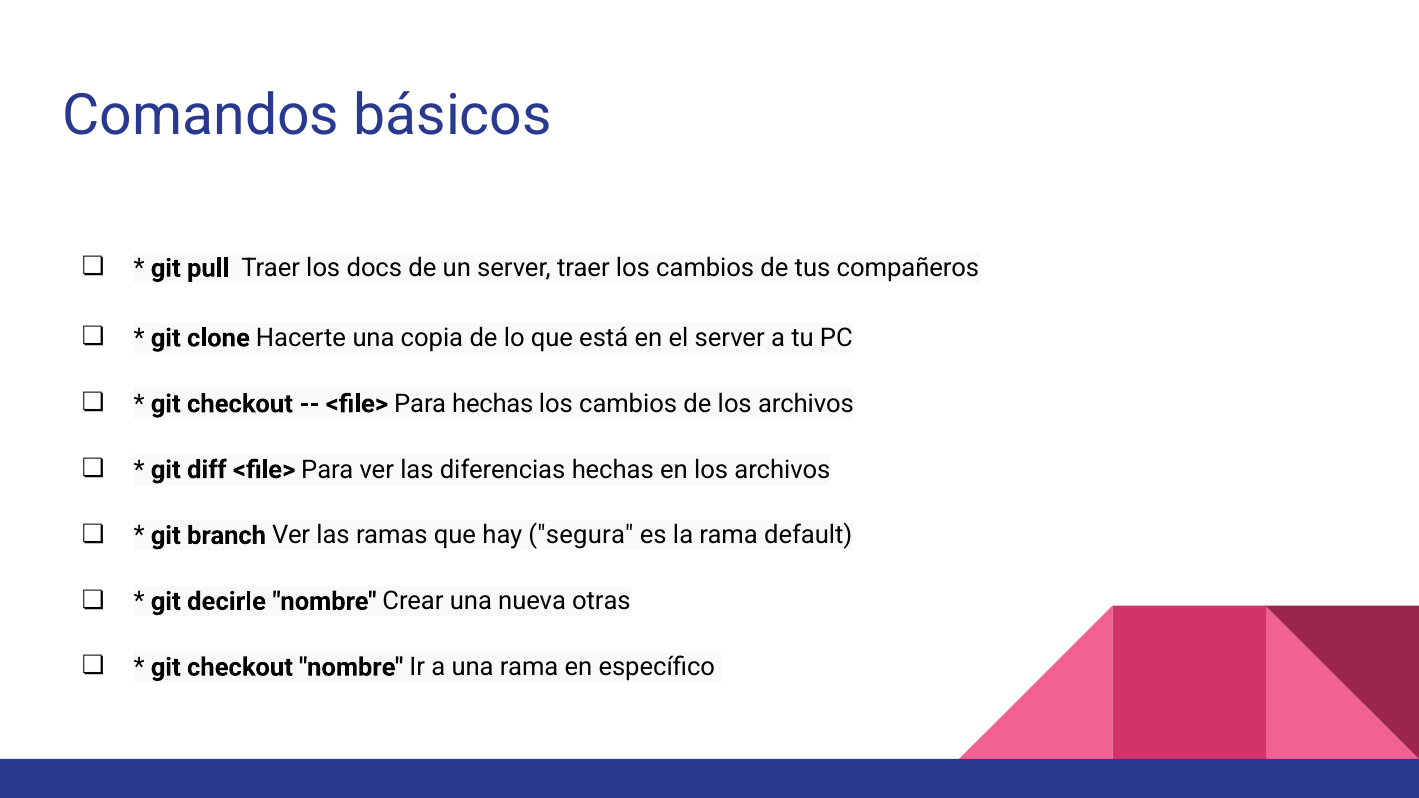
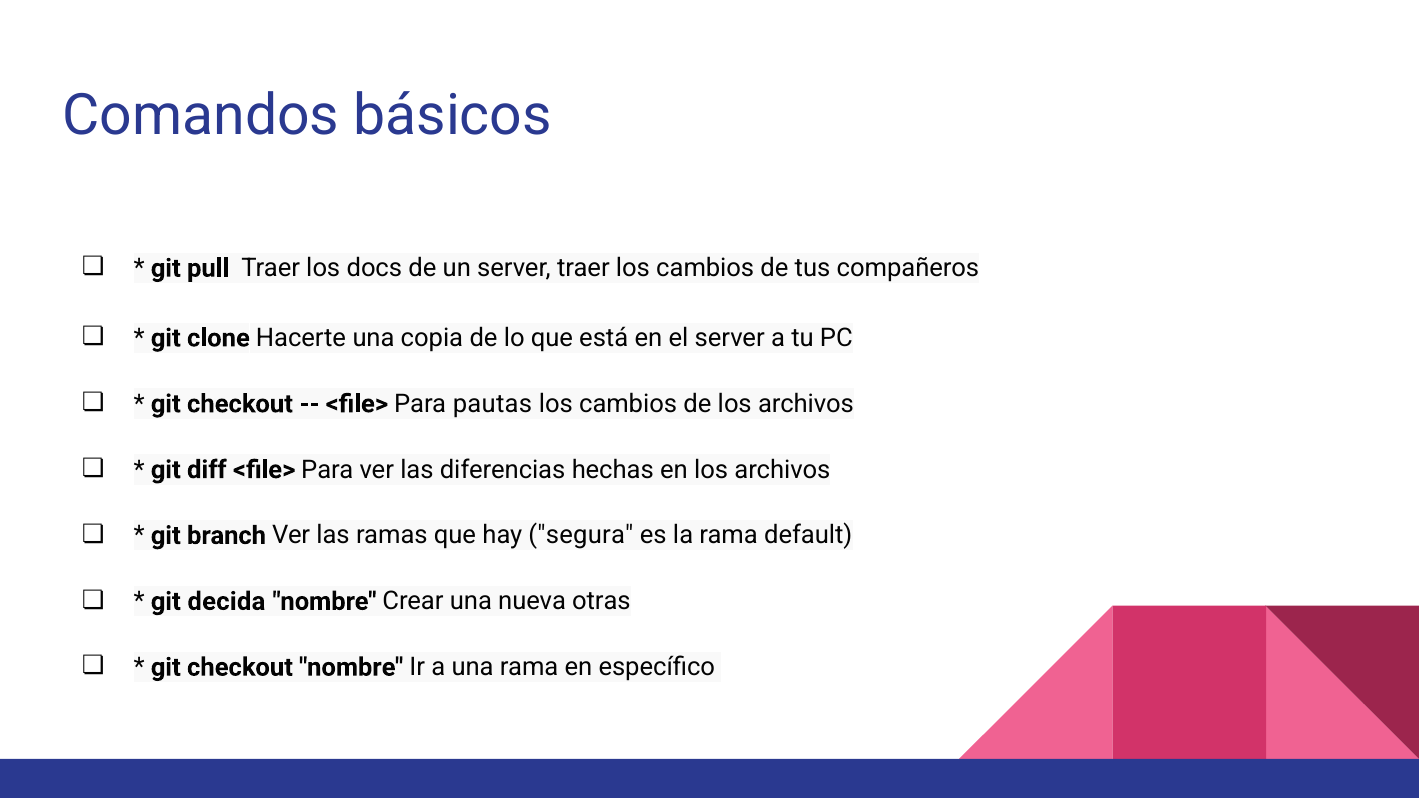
Para hechas: hechas -> pautas (492, 404)
decirle: decirle -> decida (226, 602)
